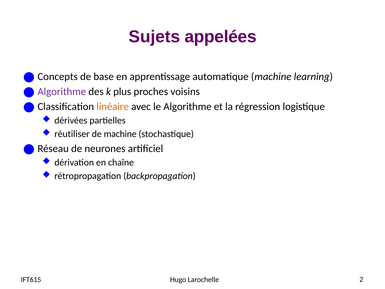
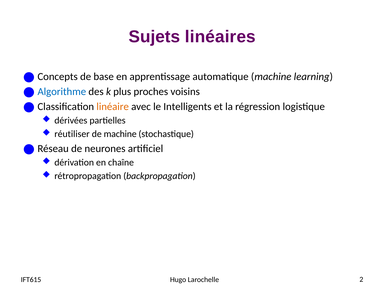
appelées: appelées -> linéaires (220, 37)
Algorithme colour: purple -> blue (62, 91)
le Algorithme: Algorithme -> Intelligents (187, 106)
